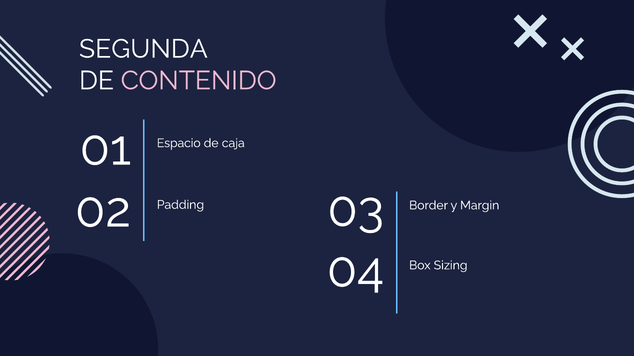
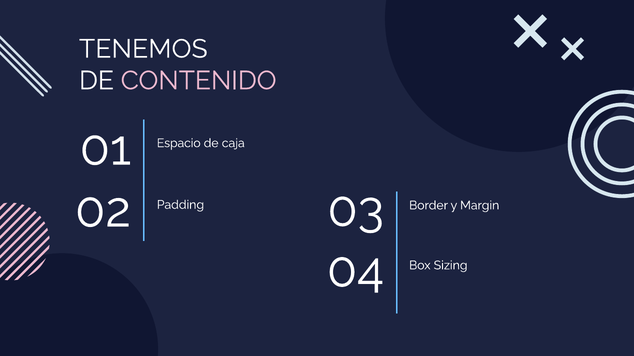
SEGUNDA: SEGUNDA -> TENEMOS (143, 49)
